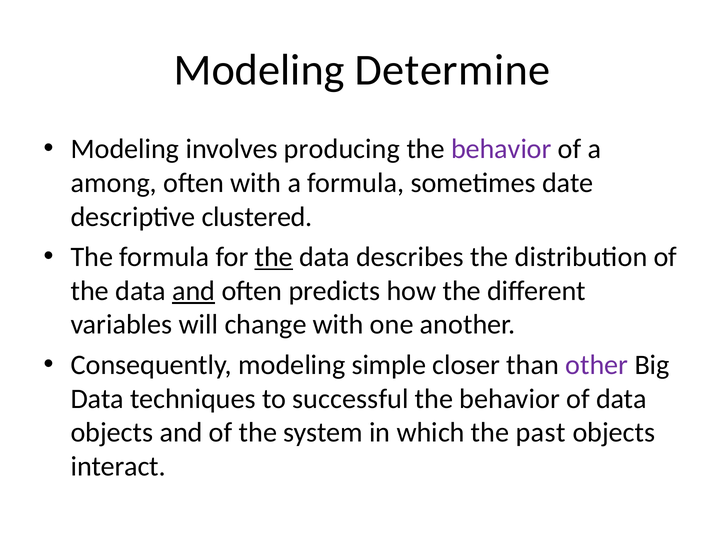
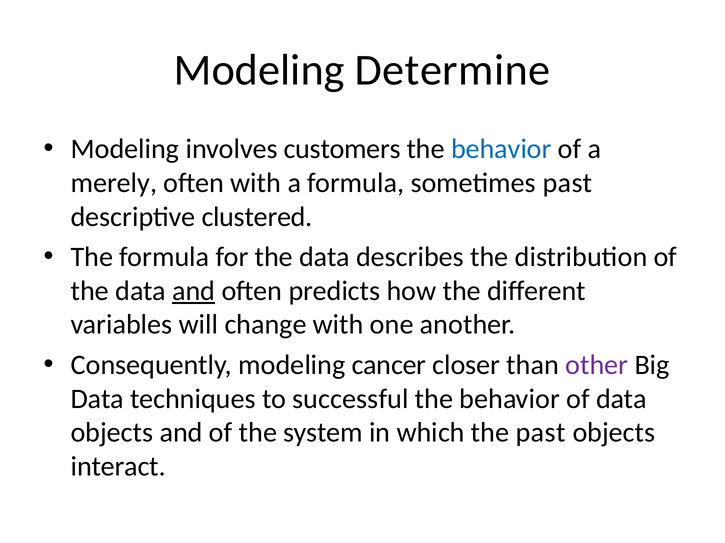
producing: producing -> customers (342, 149)
behavior colour: purple -> blue (501, 149)
among: among -> merely (114, 183)
sometimes date: date -> past (568, 183)
the underline: present -> none (274, 257)
simple: simple -> cancer (389, 365)
